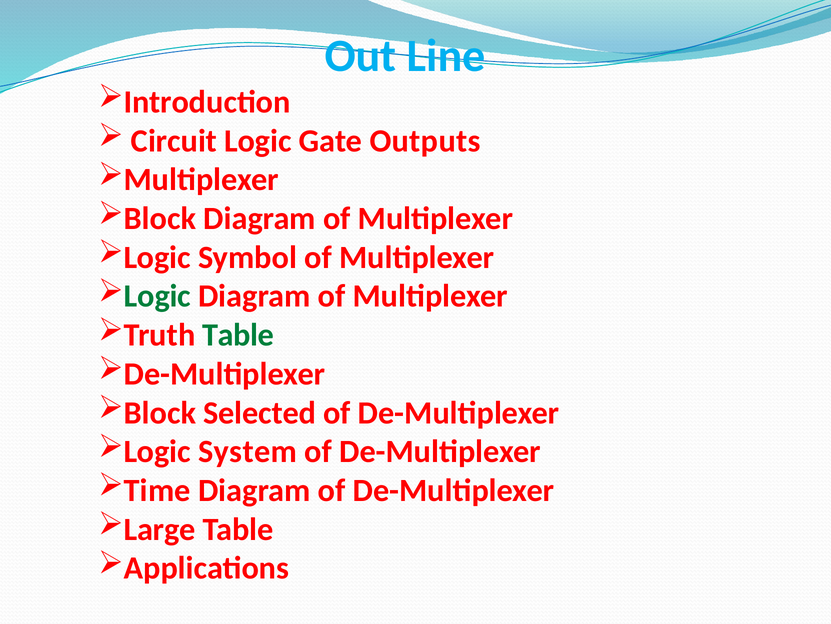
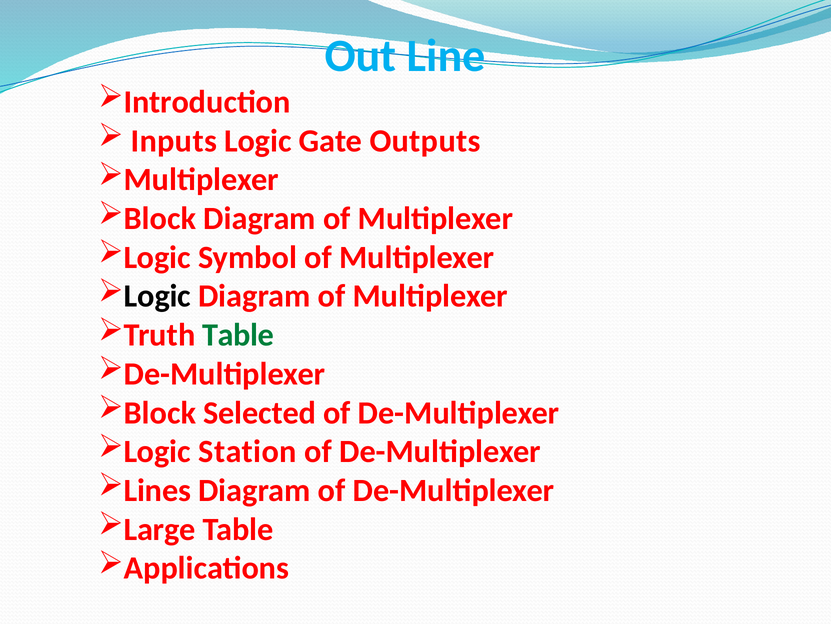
Circuit: Circuit -> Inputs (174, 141)
Logic colour: green -> black (157, 296)
System: System -> Station (248, 451)
Time: Time -> Lines (157, 490)
